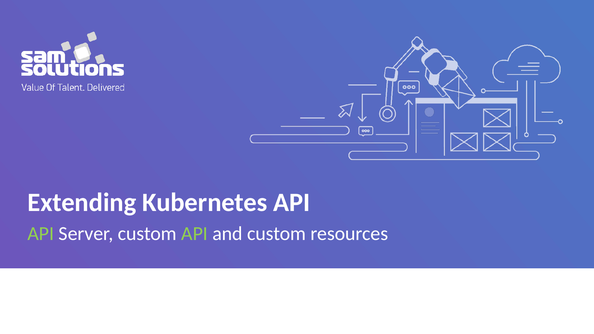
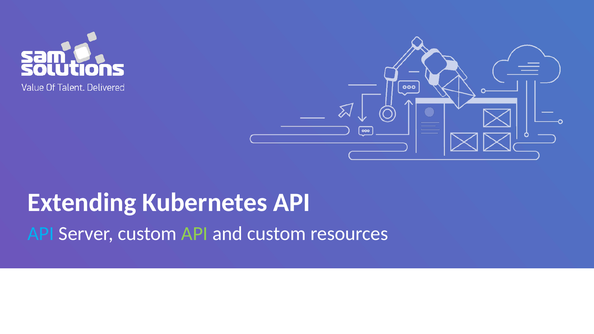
API colour: light green -> light blue (41, 234)
